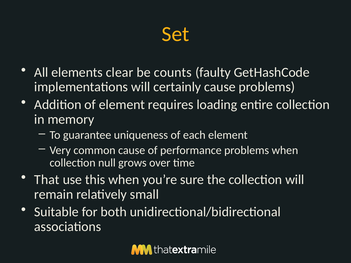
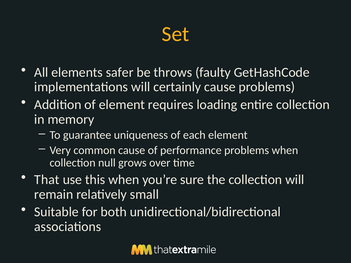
clear: clear -> safer (120, 72)
counts: counts -> throws (173, 72)
